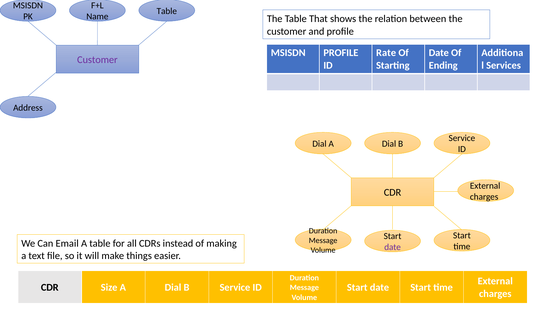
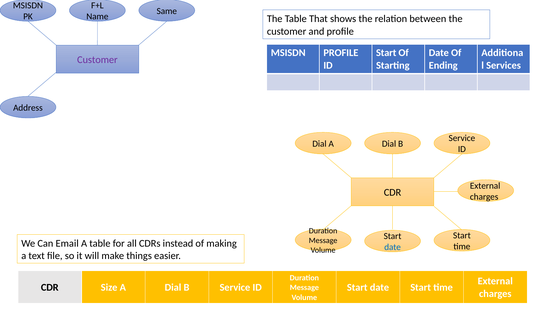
Table: Table -> Same (167, 11)
Rate: Rate -> Start (386, 53)
date colour: purple -> blue (393, 247)
